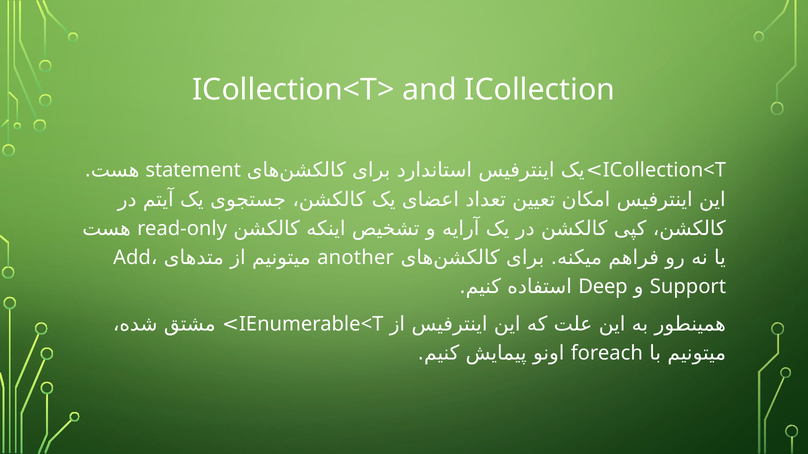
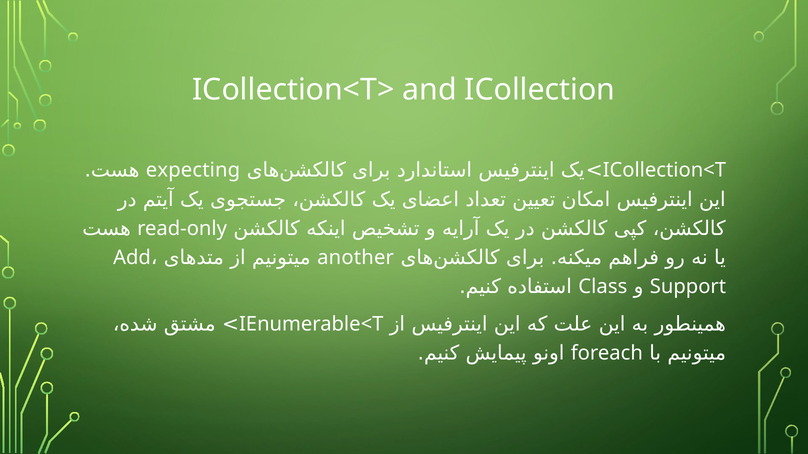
statement: statement -> expecting (193, 171)
Deep: Deep -> Class (603, 287)
